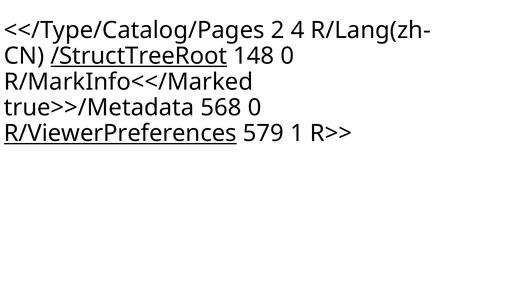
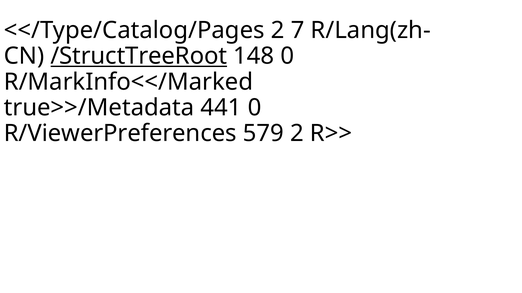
4: 4 -> 7 (298, 30)
568: 568 -> 441 (221, 108)
R/ViewerPreferences underline: present -> none (120, 134)
579 1: 1 -> 2 (297, 134)
